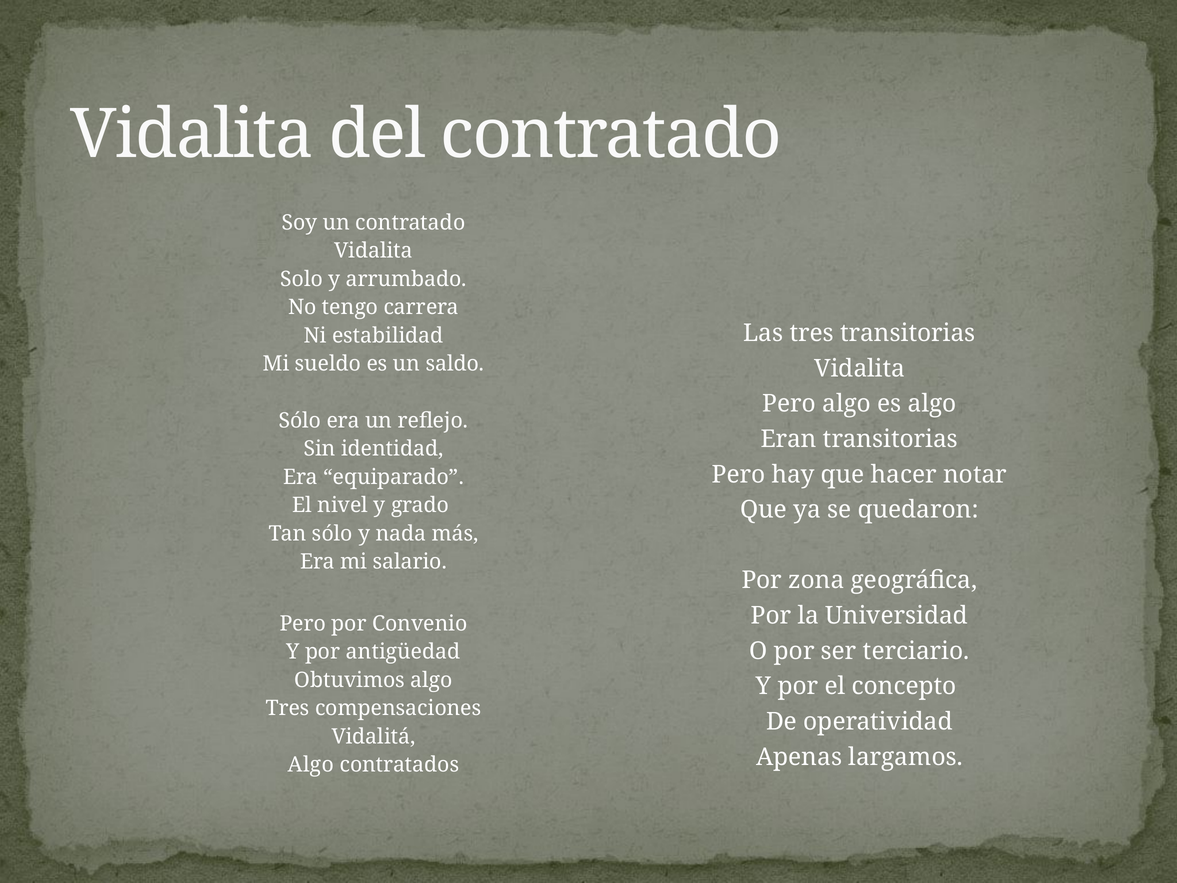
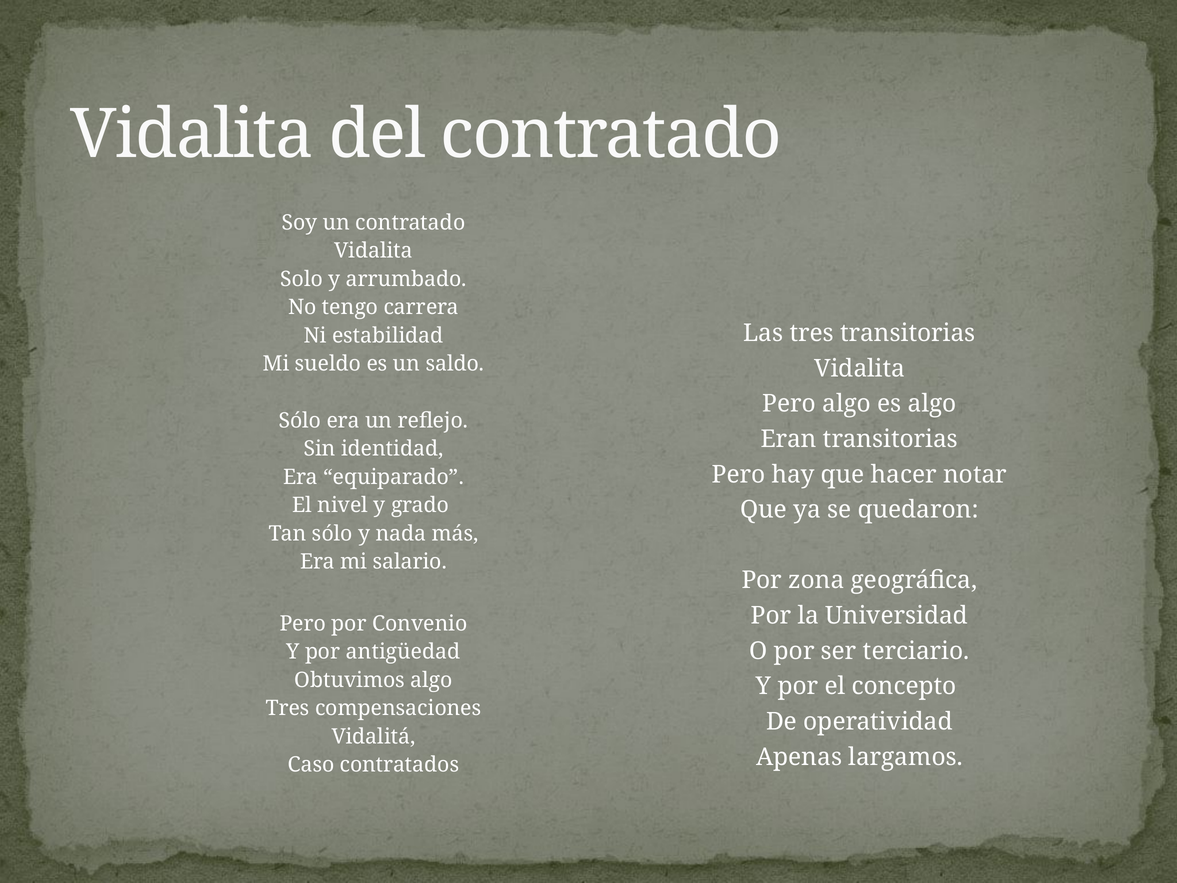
Algo: Algo -> Caso (311, 765)
